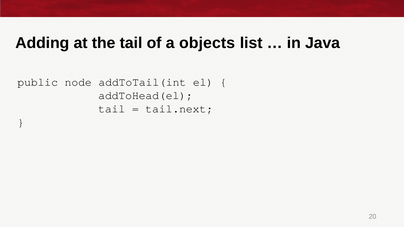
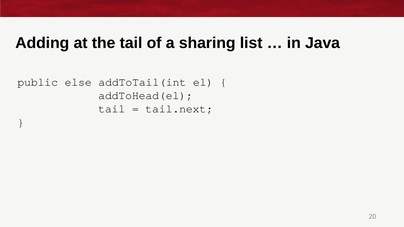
objects: objects -> sharing (207, 43)
node: node -> else (78, 82)
